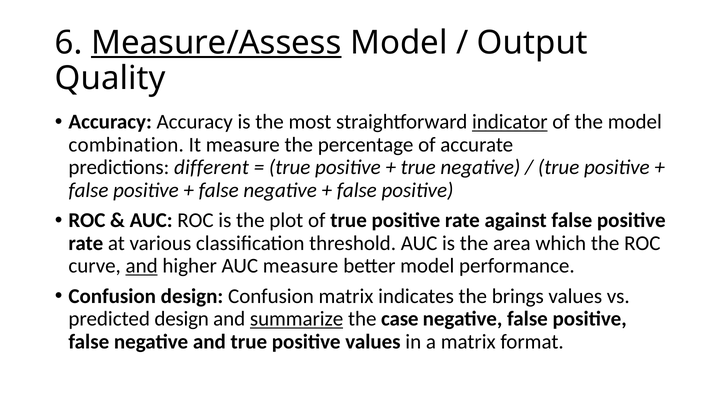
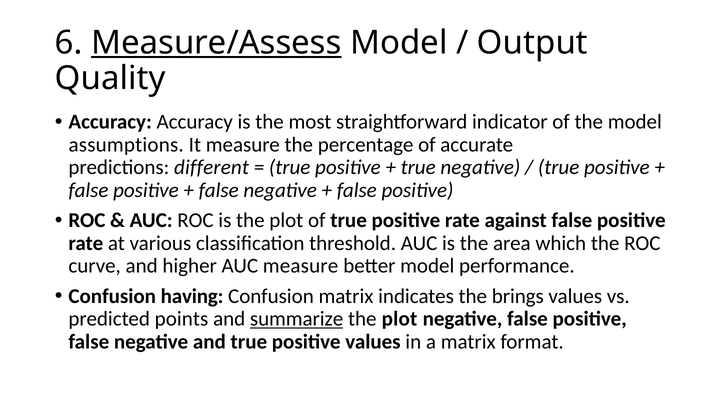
indicator underline: present -> none (510, 122)
combination: combination -> assumptions (126, 145)
and underline: present -> none (142, 266)
Confusion design: design -> having (192, 296)
predicted design: design -> points (182, 319)
case: case -> plot (400, 319)
